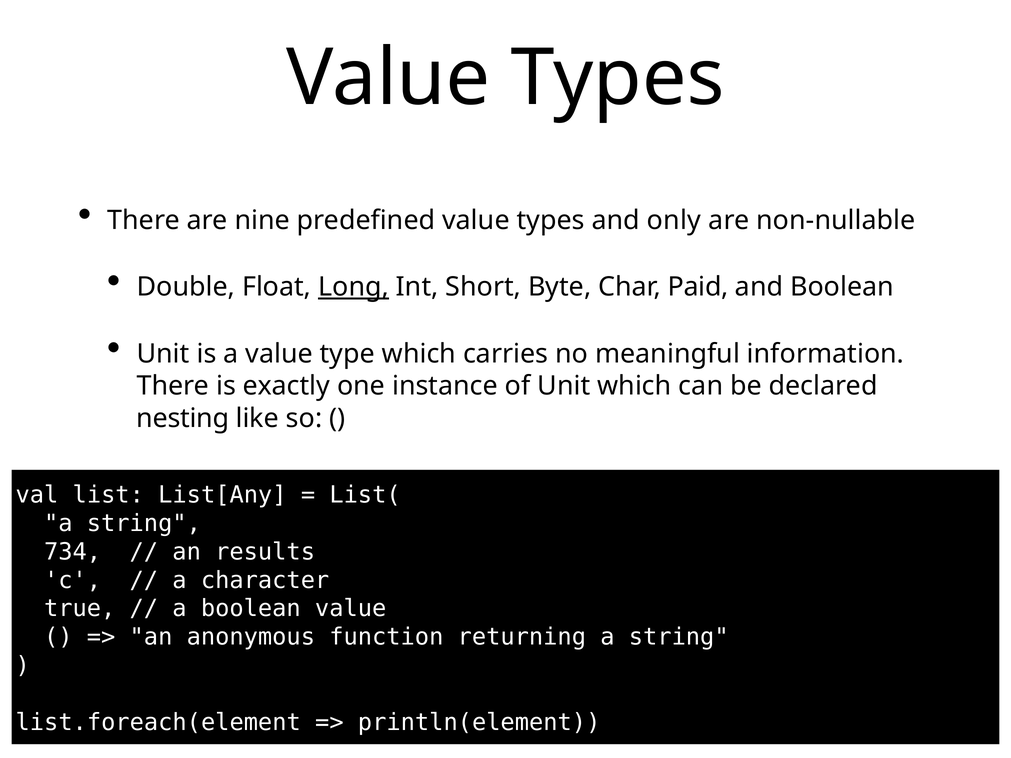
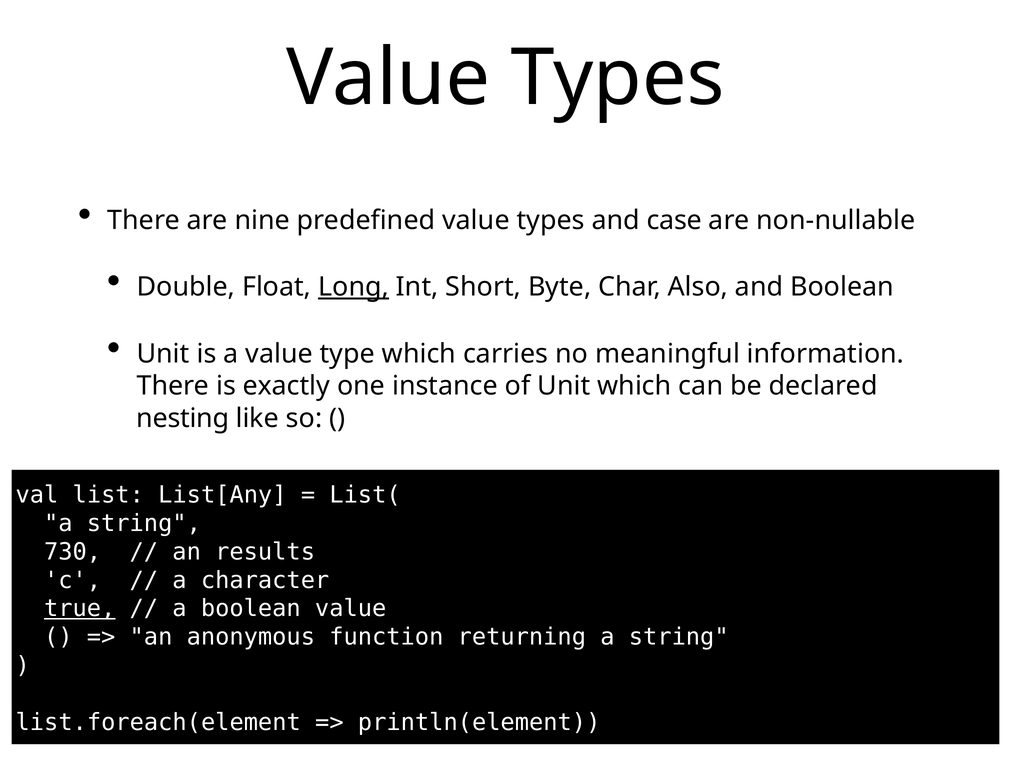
only: only -> case (674, 220)
Paid: Paid -> Also (698, 287)
734: 734 -> 730 (73, 552)
true underline: none -> present (80, 609)
